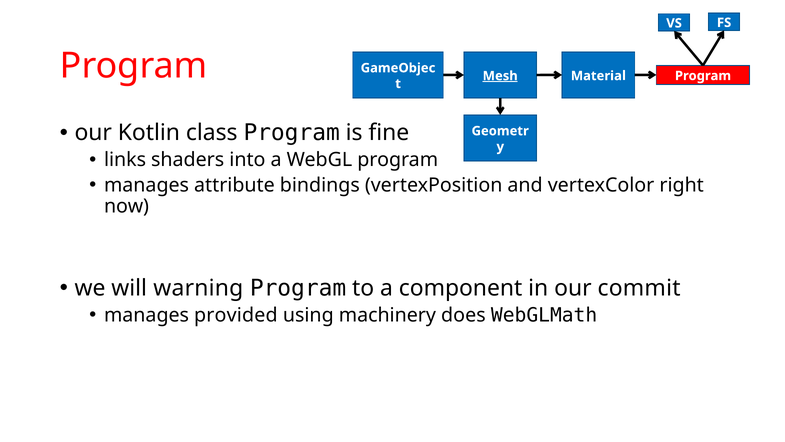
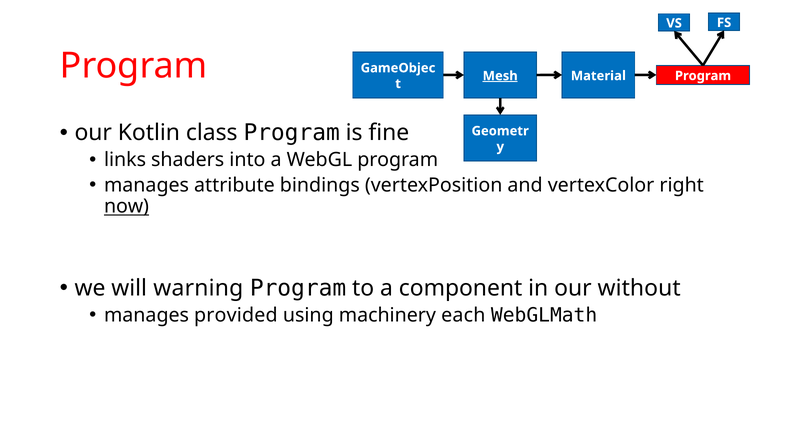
now underline: none -> present (126, 206)
commit: commit -> without (639, 288)
does: does -> each (463, 315)
